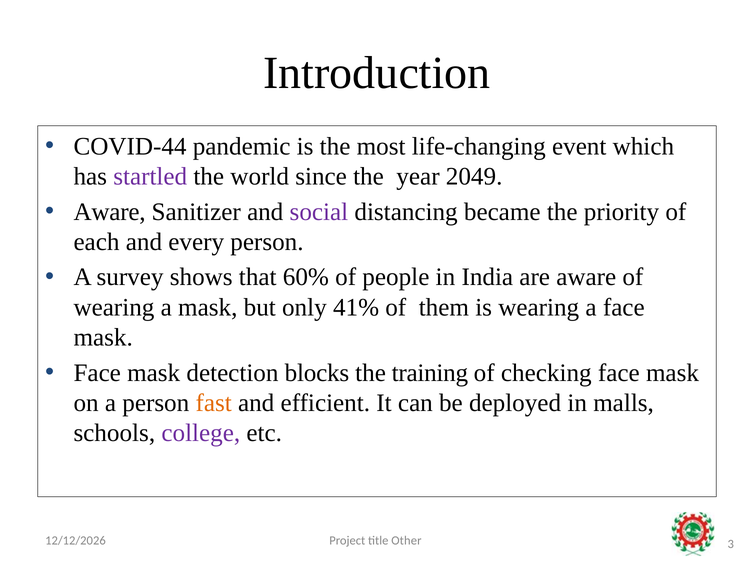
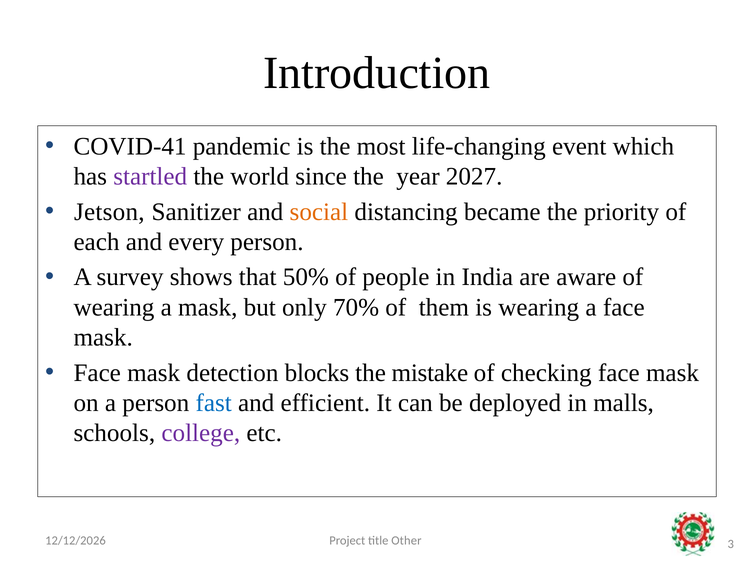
COVID-44: COVID-44 -> COVID-41 (130, 146)
2049: 2049 -> 2027 (474, 176)
Aware: Aware -> Jetson (109, 212)
social colour: purple -> orange (319, 212)
60%: 60% -> 50% (306, 277)
41%: 41% -> 70% (356, 307)
training: training -> mistake (430, 372)
fast colour: orange -> blue (214, 403)
